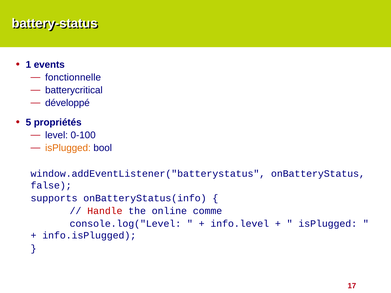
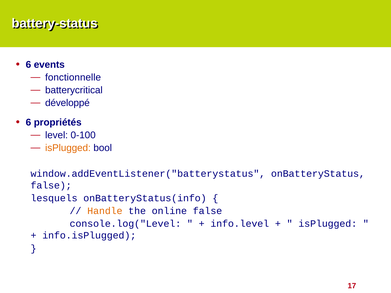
1: 1 -> 6 (28, 65)
5: 5 -> 6 (28, 122)
supports: supports -> lesquels (54, 198)
Handle colour: red -> orange (105, 211)
online comme: comme -> false (208, 211)
